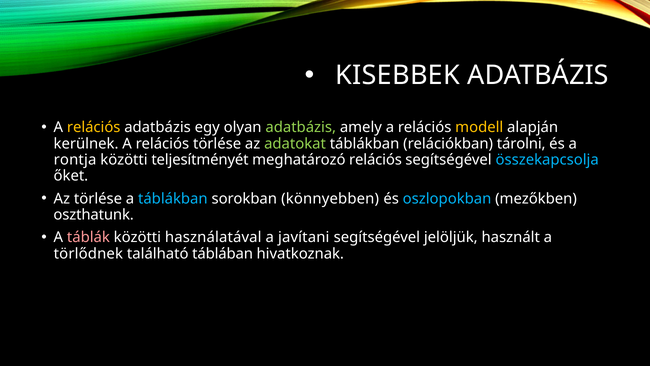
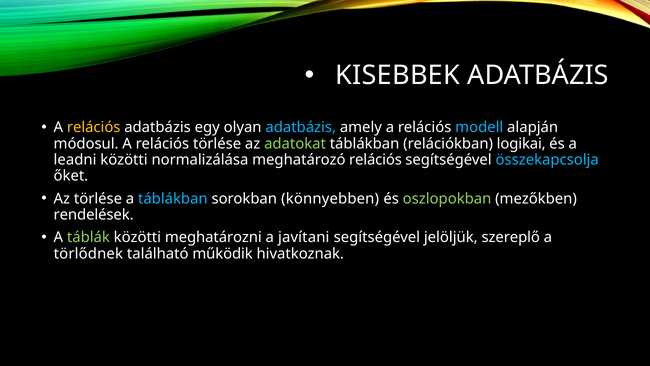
adatbázis colour: light green -> light blue (301, 127)
modell colour: yellow -> light blue (479, 127)
kerülnek: kerülnek -> módosul (86, 143)
tárolni: tárolni -> logikai (521, 143)
rontja: rontja -> leadni (75, 160)
teljesítményét: teljesítményét -> normalizálása (200, 160)
oszlopokban colour: light blue -> light green (447, 198)
oszthatunk: oszthatunk -> rendelések (94, 214)
táblák colour: pink -> light green (88, 237)
használatával: használatával -> meghatározni (213, 237)
használt: használt -> szereplő (511, 237)
táblában: táblában -> működik (223, 253)
